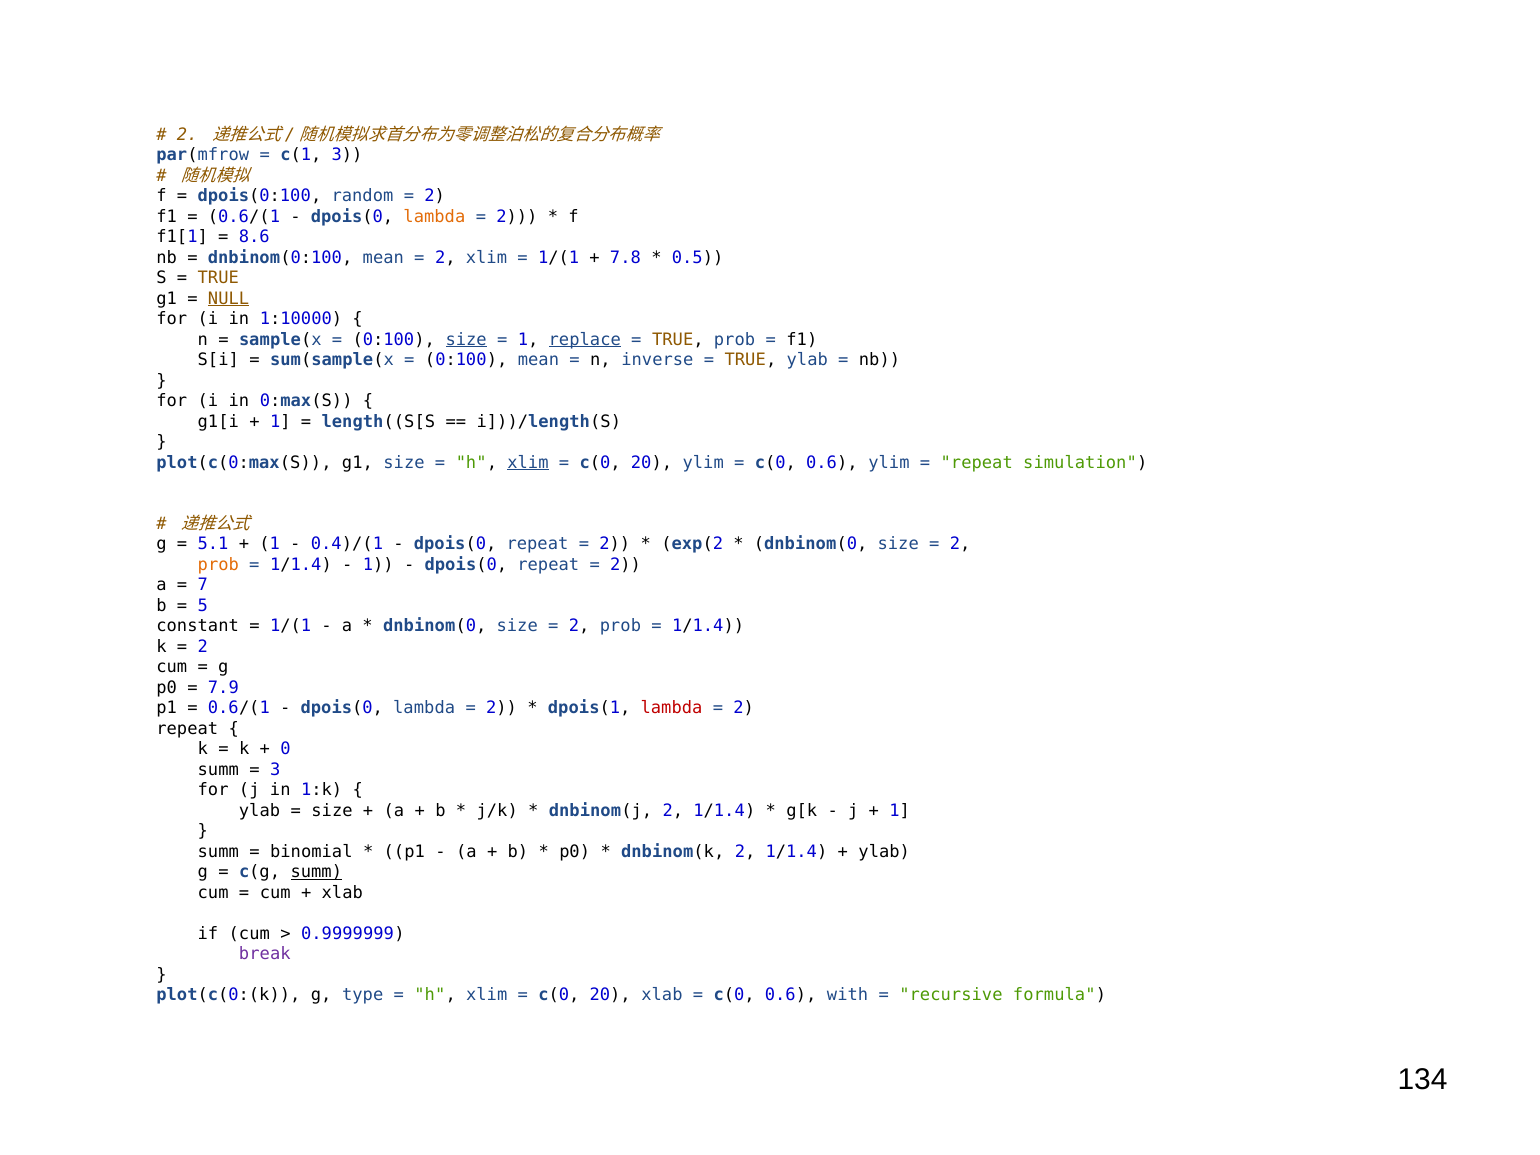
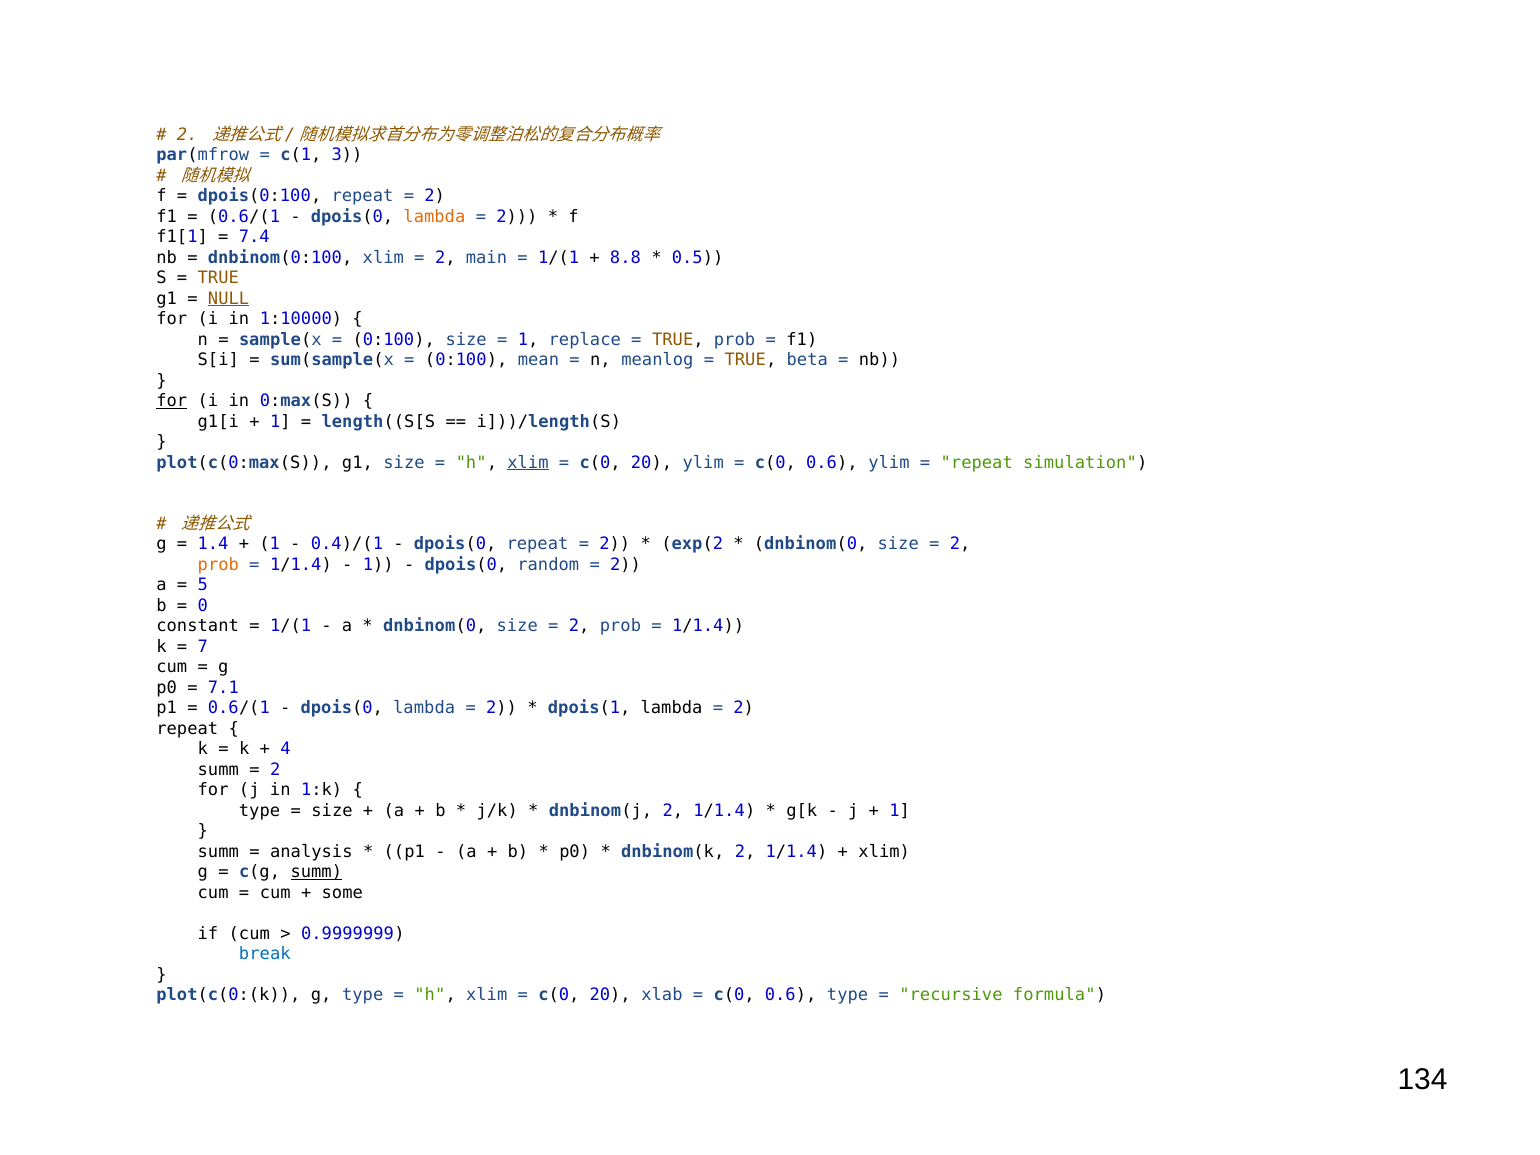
dpois(0:100 random: random -> repeat (362, 196)
8.6: 8.6 -> 7.4 (254, 237)
dnbinom(0:100 mean: mean -> xlim (383, 257)
2 xlim: xlim -> main (486, 257)
7.8: 7.8 -> 8.8 (625, 257)
size underline: present -> none (466, 339)
replace underline: present -> none (585, 339)
inverse: inverse -> meanlog (657, 360)
TRUE ylab: ylab -> beta (807, 360)
for underline: none -> present (172, 401)
5.1: 5.1 -> 1.4 (213, 544)
repeat: repeat -> random (548, 565)
7: 7 -> 5 (203, 585)
5: 5 -> 0 (203, 606)
2: 2 -> 7 (203, 647)
7.9: 7.9 -> 7.1 (223, 688)
lambda colour: red -> black (672, 708)
0: 0 -> 4 (285, 749)
3: 3 -> 2 (275, 770)
ylab: ylab -> type (260, 811)
binomial: binomial -> analysis (311, 852)
ylab: ylab -> xlim (884, 852)
xlab: xlab -> some (342, 893)
break colour: purple -> blue (265, 954)
0.6 with: with -> type (848, 995)
